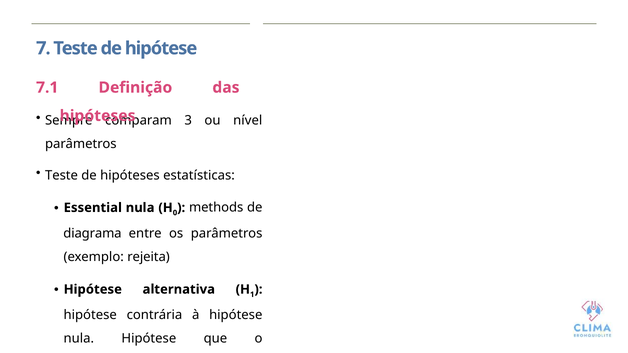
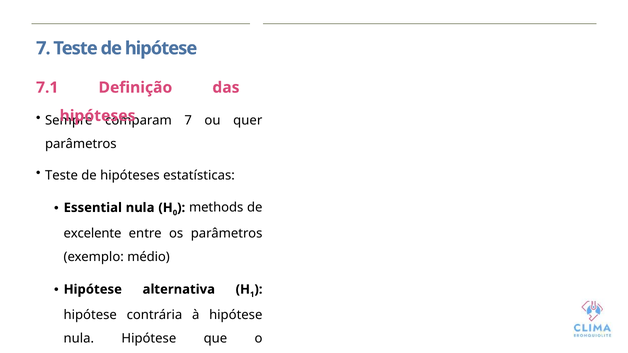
3: 3 -> 7 (188, 120)
ou nível: nível -> quer (248, 120)
diagrama: diagrama -> excelente (92, 233)
rejeita: rejeita -> médio (148, 257)
